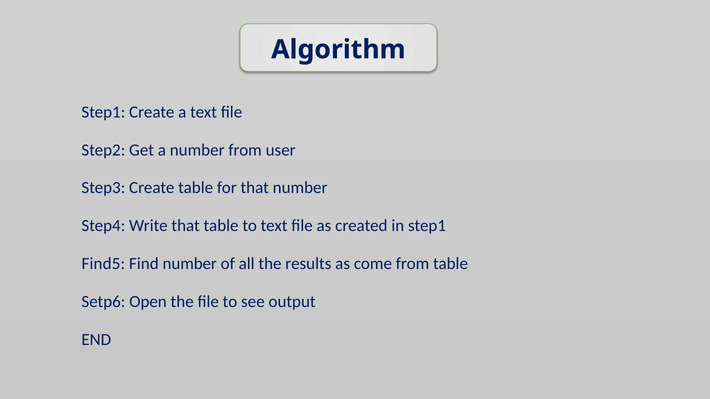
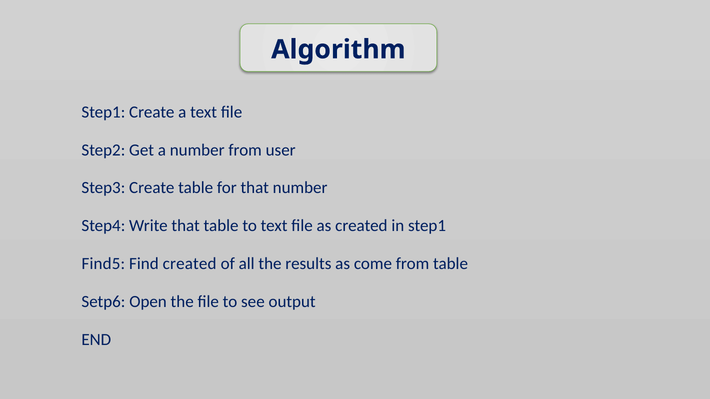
Find number: number -> created (190, 264)
